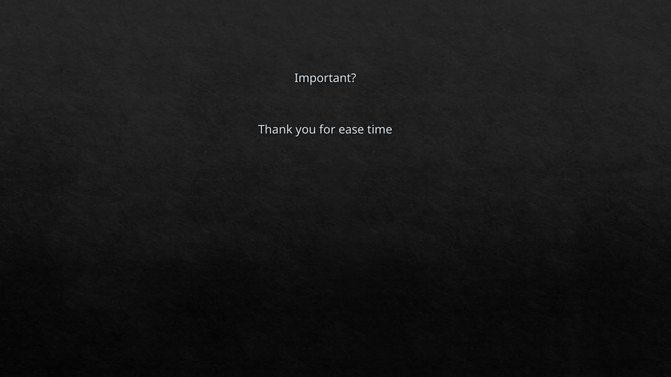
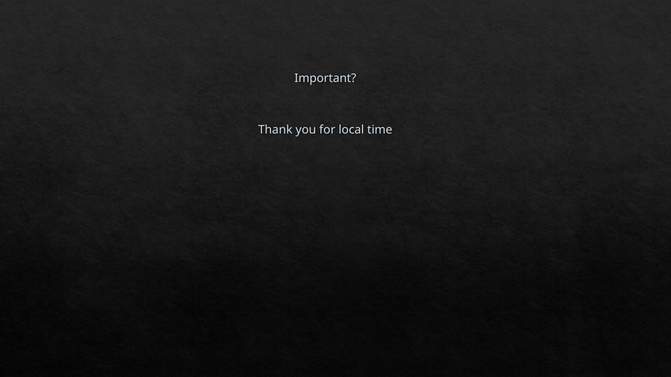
ease: ease -> local (351, 130)
